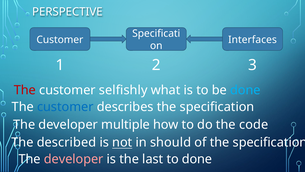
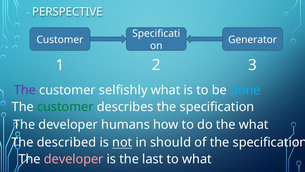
Interfaces: Interfaces -> Generator (253, 40)
The colour: red -> purple (25, 90)
customer colour: blue -> green (65, 107)
multiple: multiple -> humans (126, 124)
the code: code -> what (254, 124)
to done: done -> what (197, 159)
